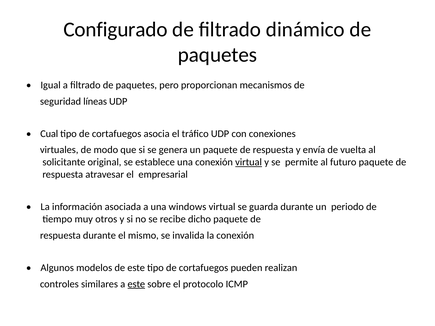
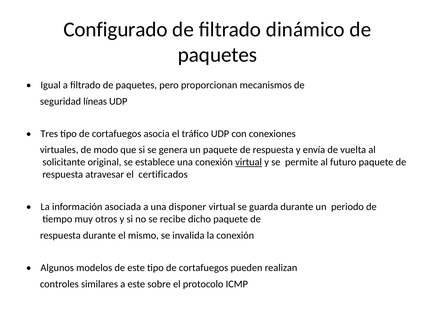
Cual: Cual -> Tres (49, 134)
empresarial: empresarial -> certificados (163, 175)
windows: windows -> disponer (187, 207)
este underline: present -> none (136, 284)
